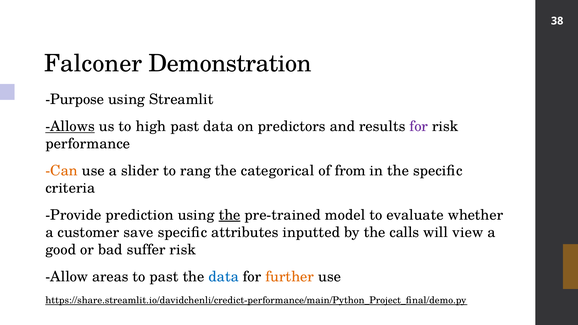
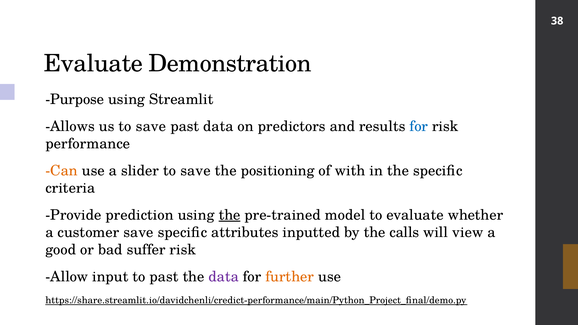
Falconer: Falconer -> Evaluate (93, 64)
Allows underline: present -> none (70, 126)
us to high: high -> save (151, 126)
for colour: purple -> blue (419, 126)
slider to rang: rang -> save (195, 171)
categorical: categorical -> positioning (278, 171)
from: from -> with (350, 171)
areas: areas -> input (110, 277)
data colour: blue -> purple (224, 277)
